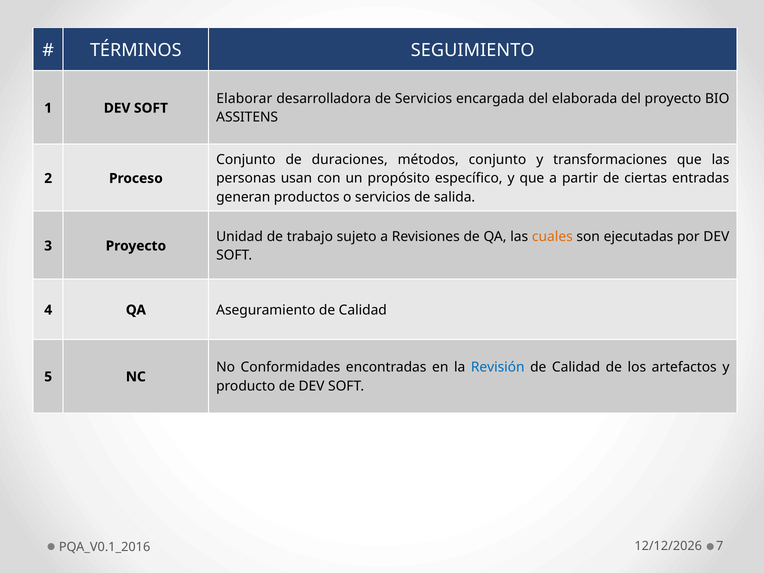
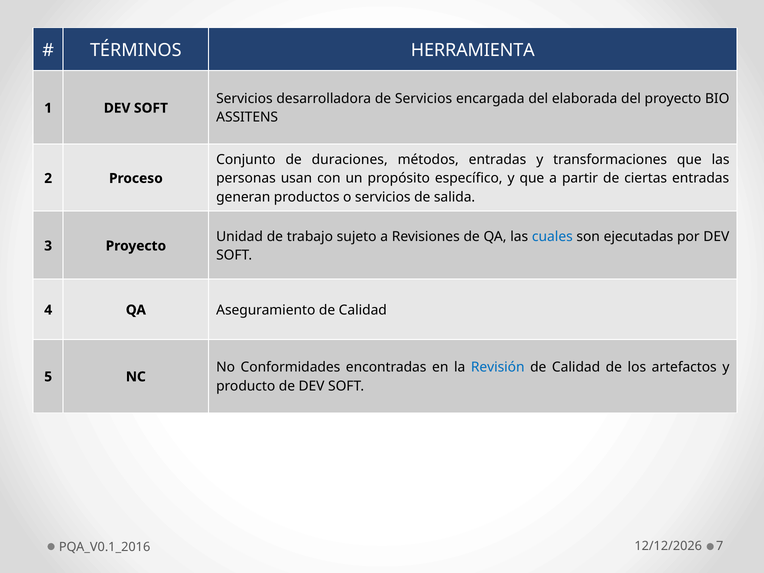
SEGUIMIENTO: SEGUIMIENTO -> HERRAMIENTA (473, 50)
Elaborar: Elaborar -> Servicios (244, 99)
métodos conjunto: conjunto -> entradas (498, 160)
cuales colour: orange -> blue (552, 237)
